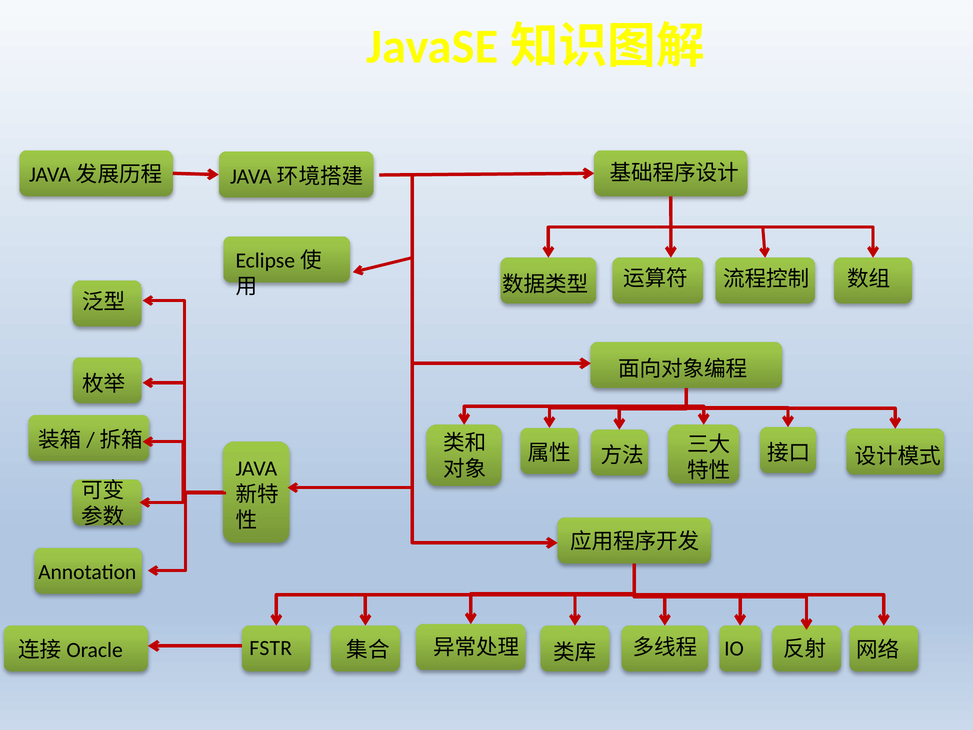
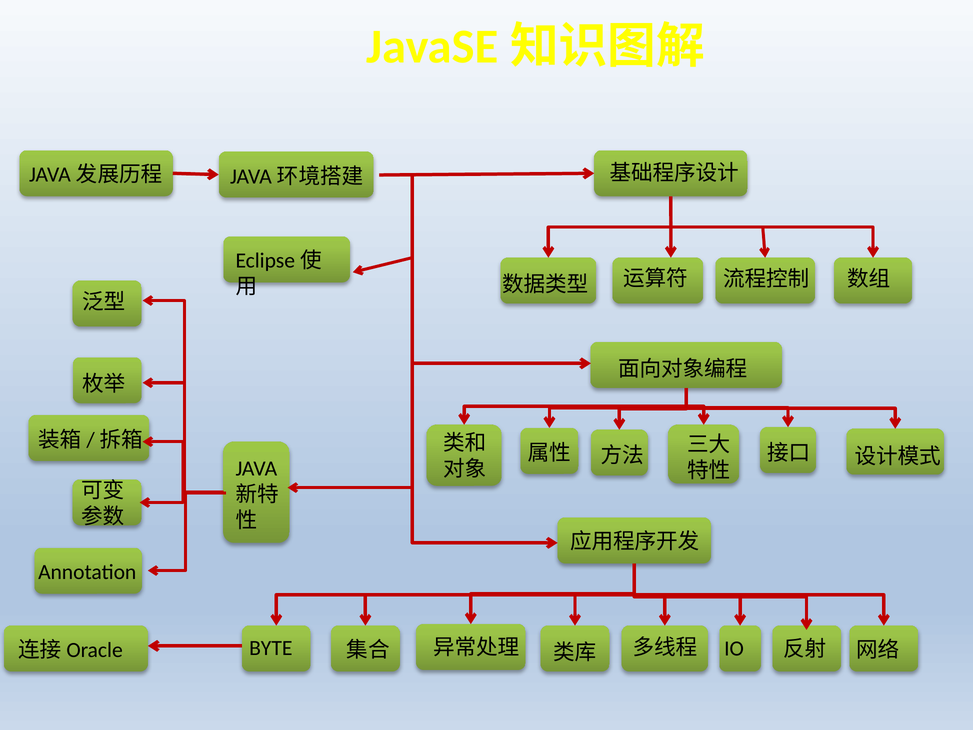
FSTR: FSTR -> BYTE (271, 648)
